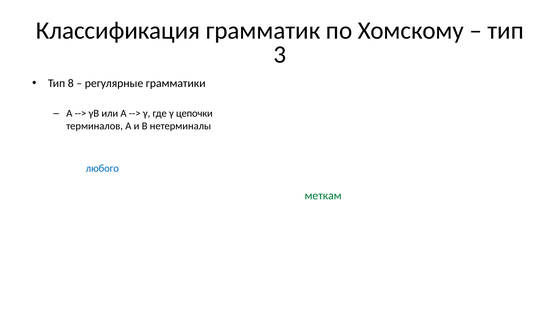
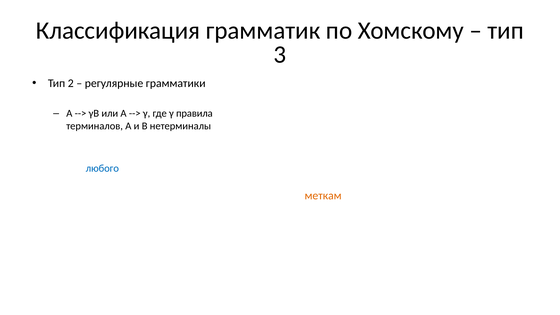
8: 8 -> 2 (71, 83)
γ цепочки: цепочки -> правила (194, 113)
меткам colour: green -> orange (323, 195)
